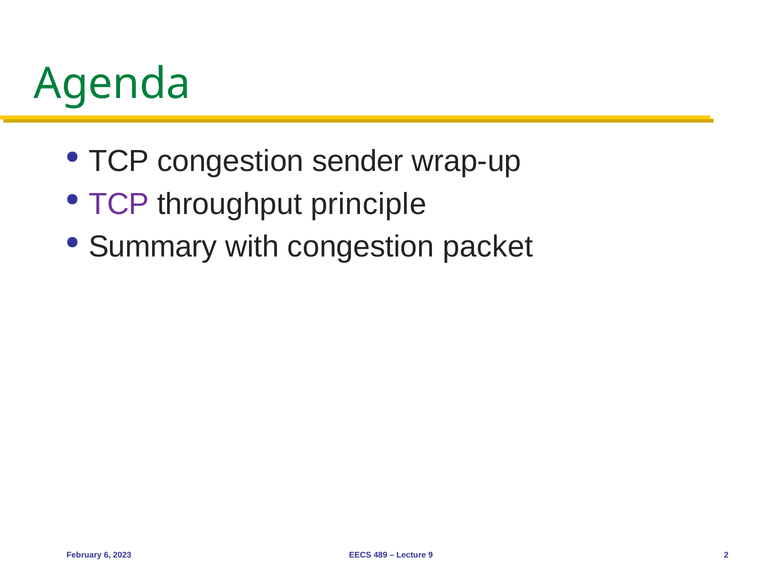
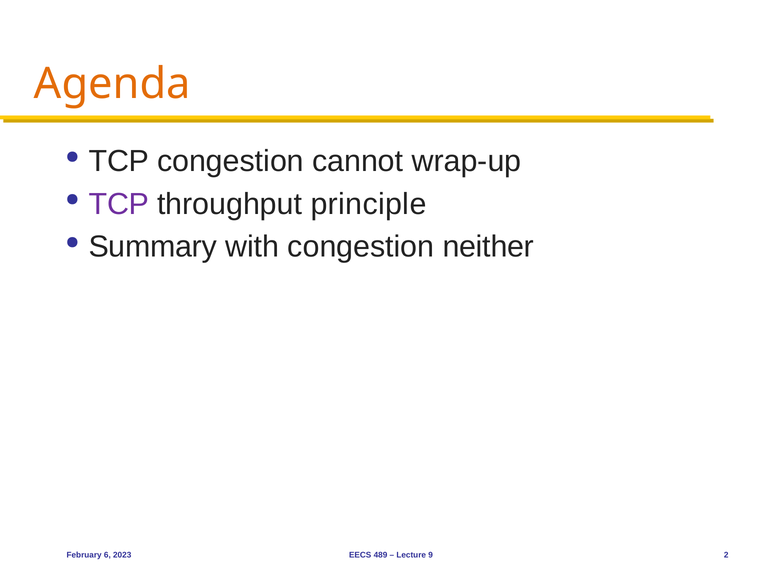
Agenda colour: green -> orange (112, 84)
sender: sender -> cannot (358, 161)
packet: packet -> neither (488, 246)
